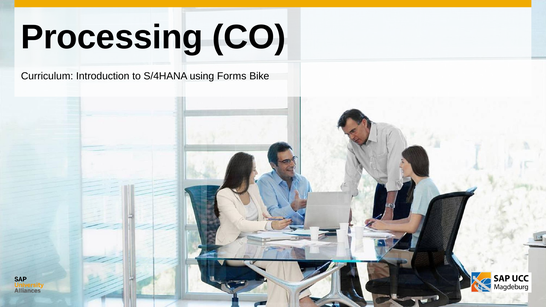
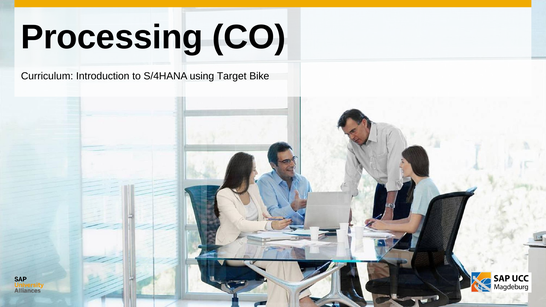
Forms: Forms -> Target (232, 76)
